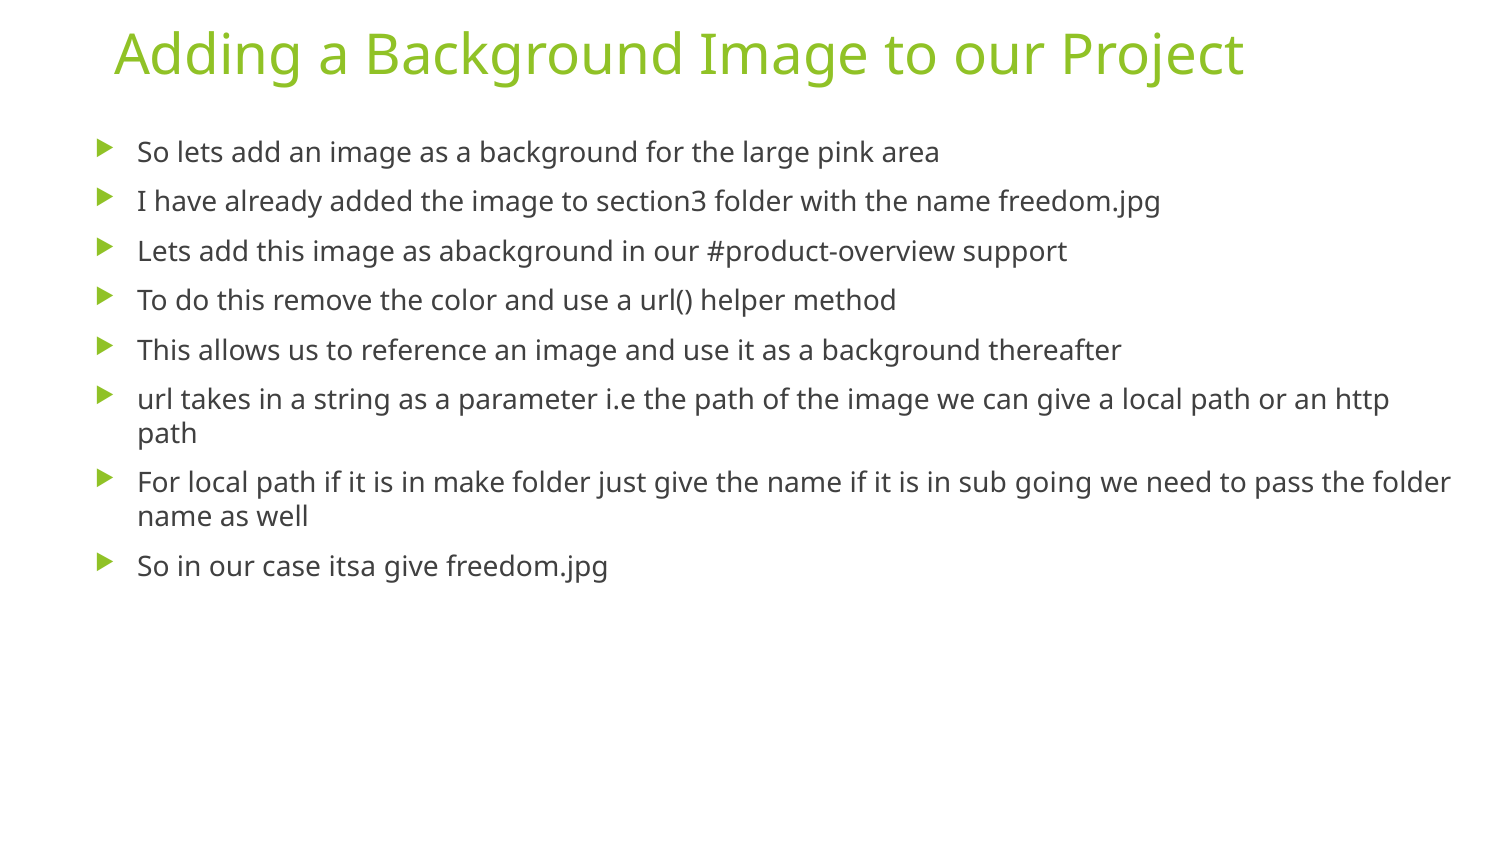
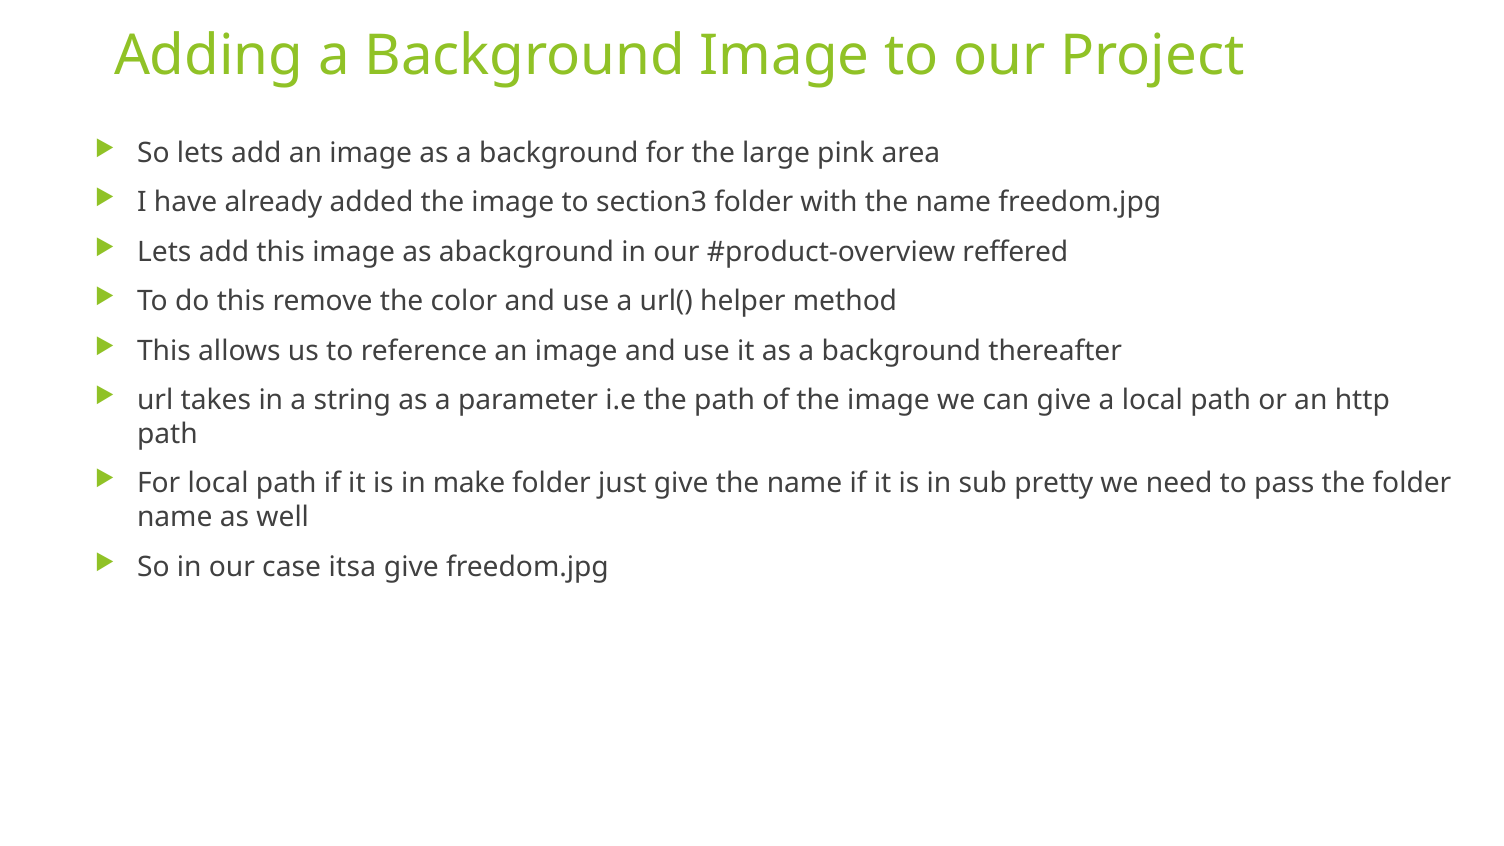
support: support -> reffered (1015, 252)
going: going -> pretty (1054, 484)
